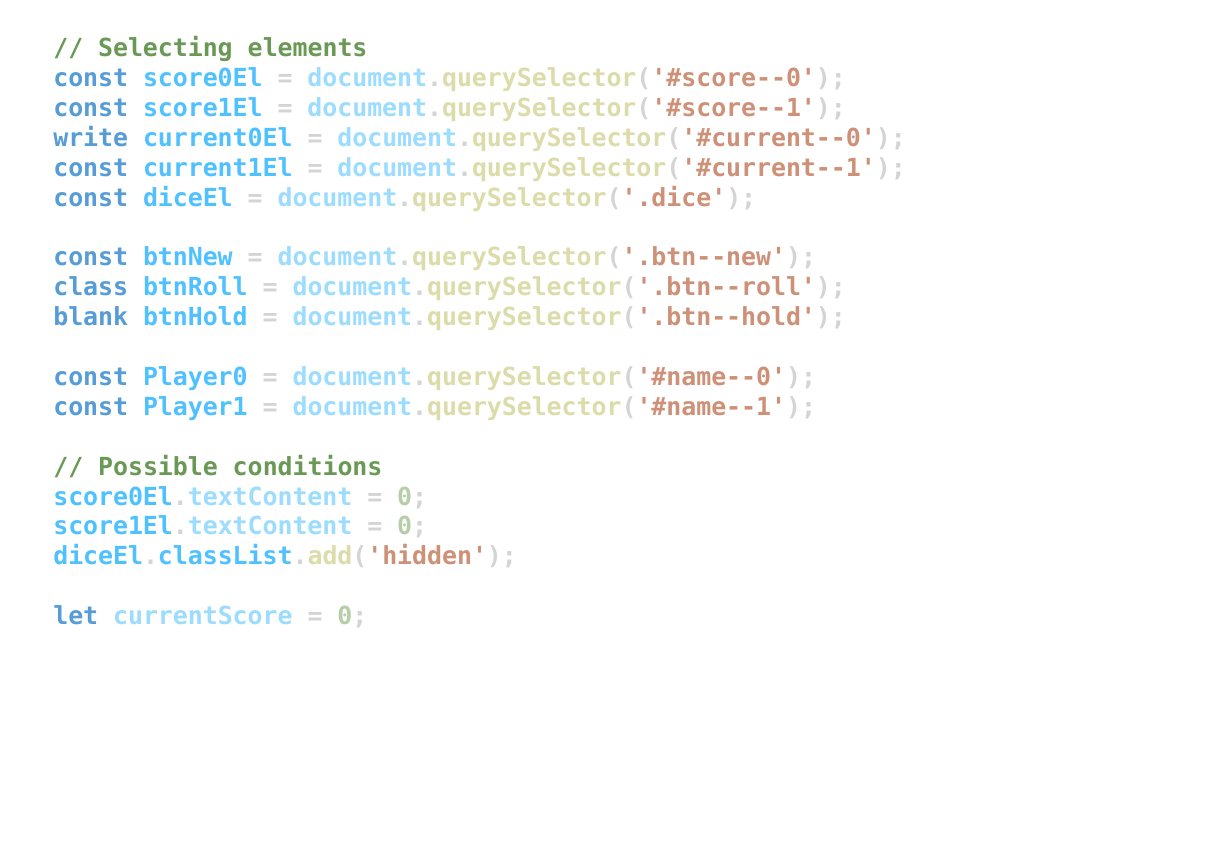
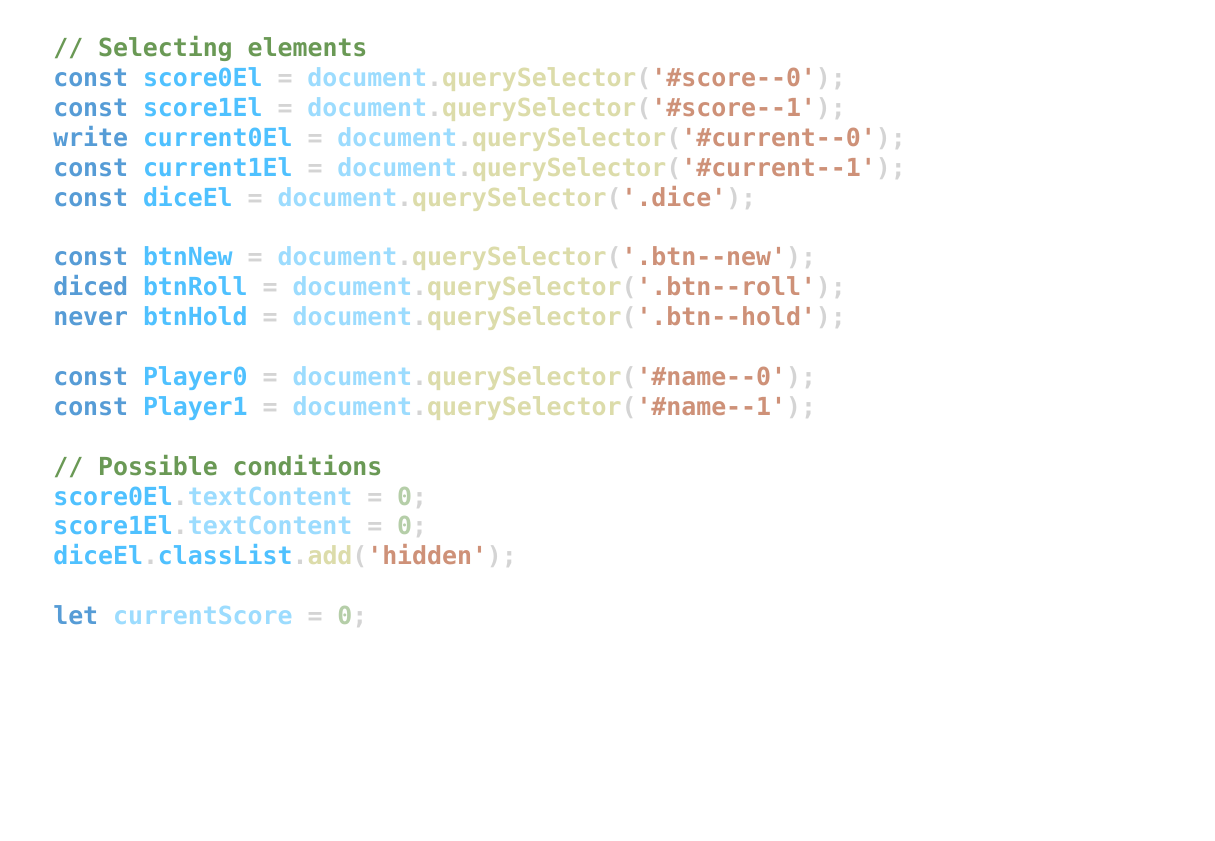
class: class -> diced (91, 288)
blank: blank -> never (91, 318)
